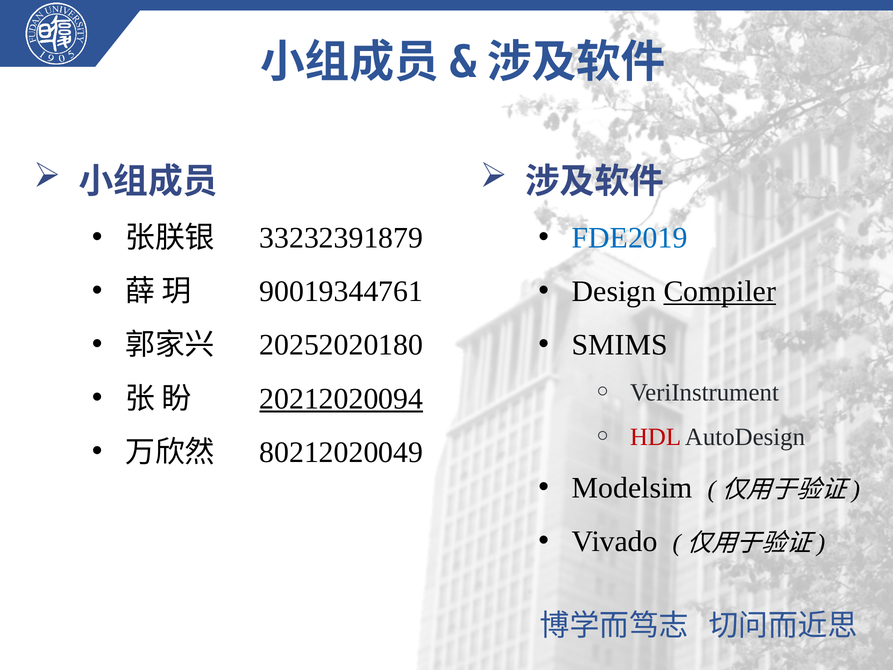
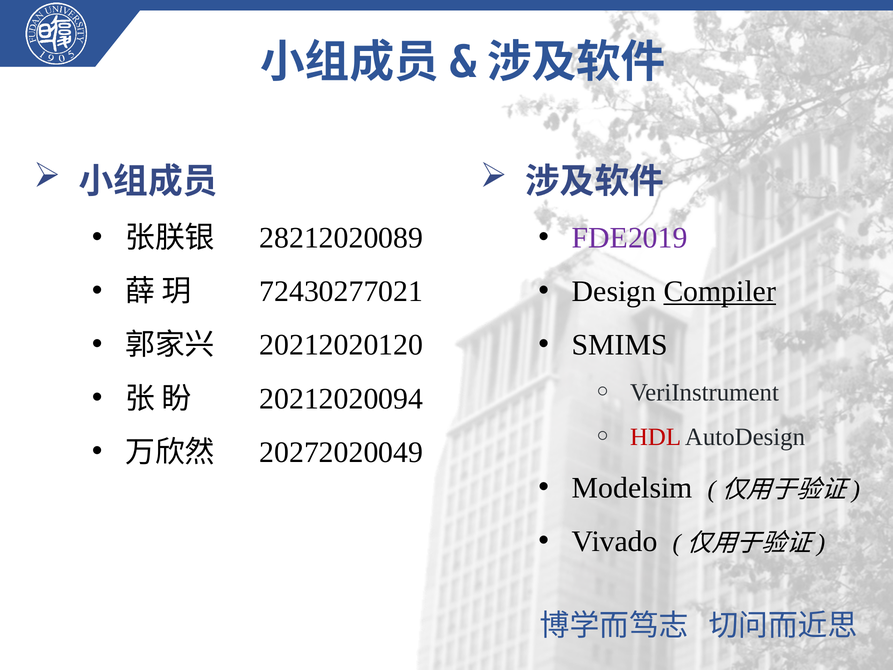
33232391879: 33232391879 -> 28212020089 (341, 238)
FDE2019 colour: blue -> purple (630, 238)
90019344761: 90019344761 -> 72430277021 (341, 291)
20252020180: 20252020180 -> 20212020120 (341, 345)
20212020094 underline: present -> none (341, 399)
80212020049: 80212020049 -> 20272020049 (341, 452)
